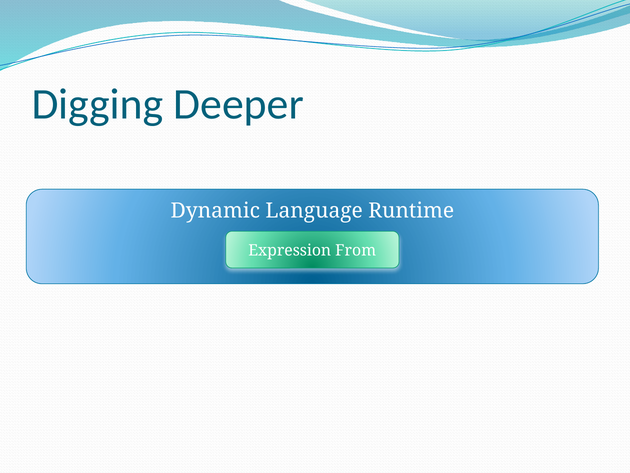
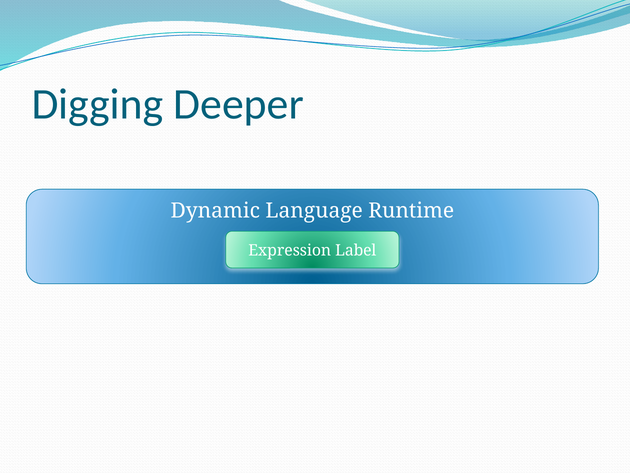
From: From -> Label (356, 250)
